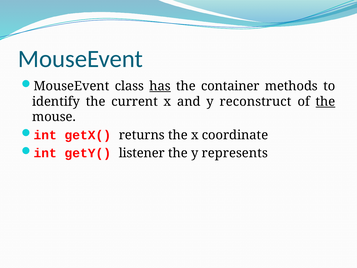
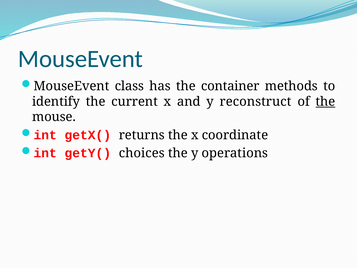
has underline: present -> none (160, 86)
listener: listener -> choices (142, 153)
represents: represents -> operations (235, 153)
